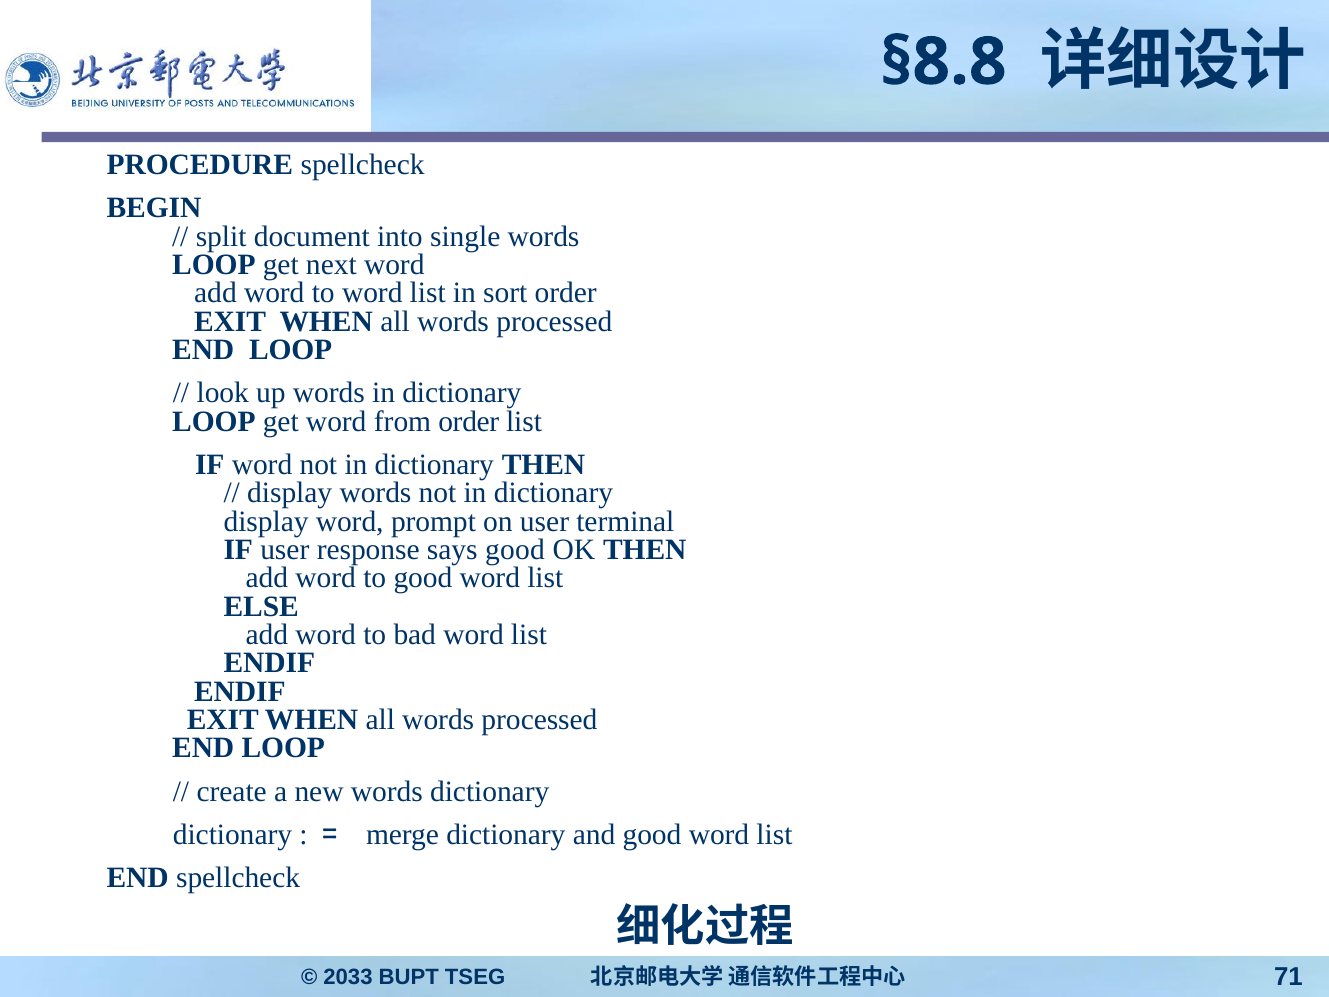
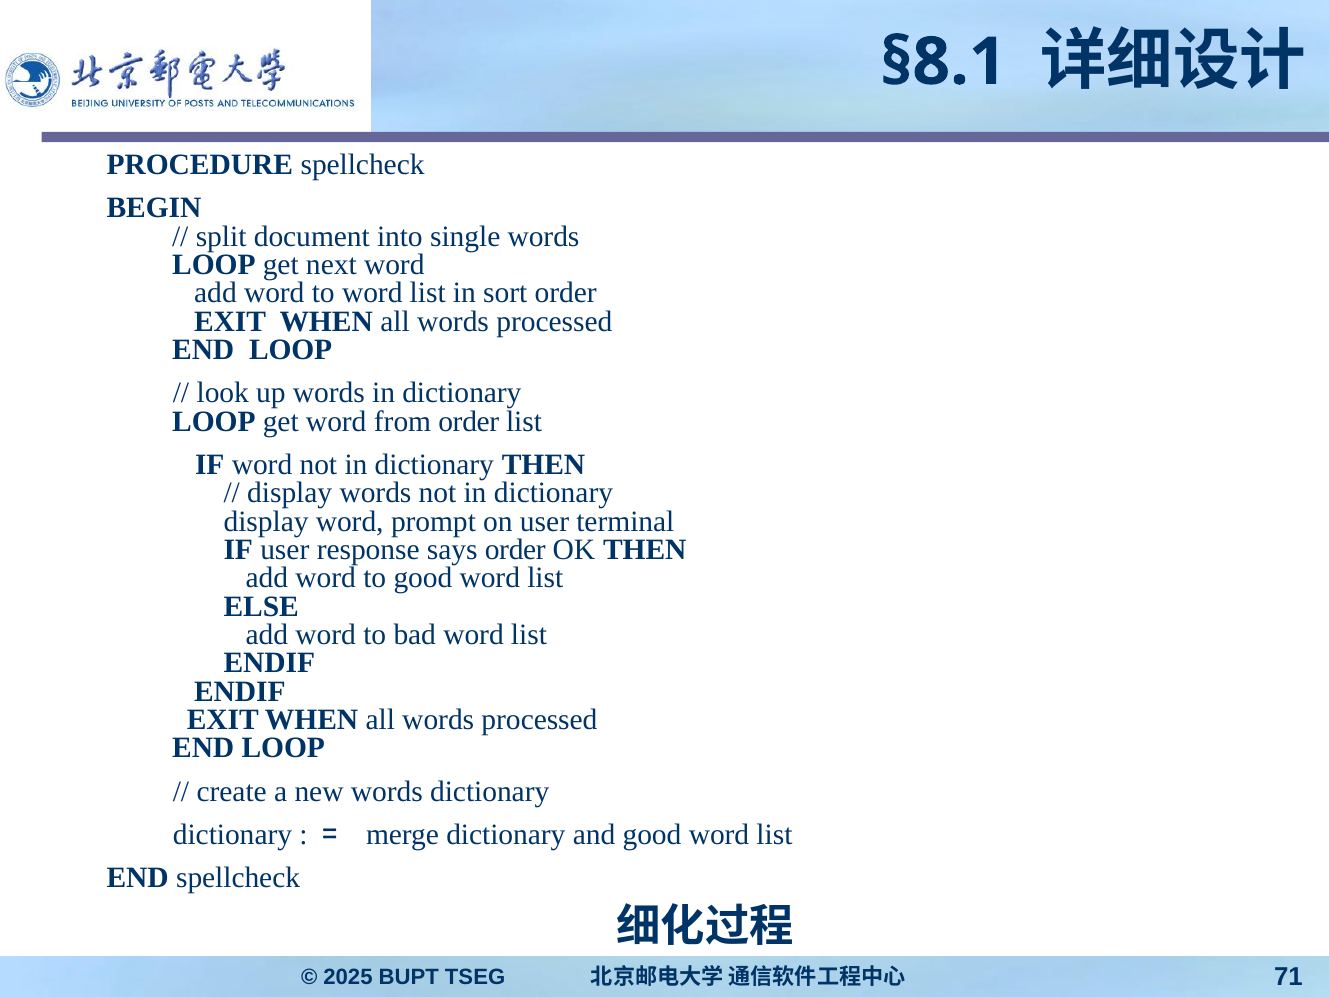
§8.8: §8.8 -> §8.1 (943, 62)
says good: good -> order (515, 549)
2033: 2033 -> 2025 (348, 977)
